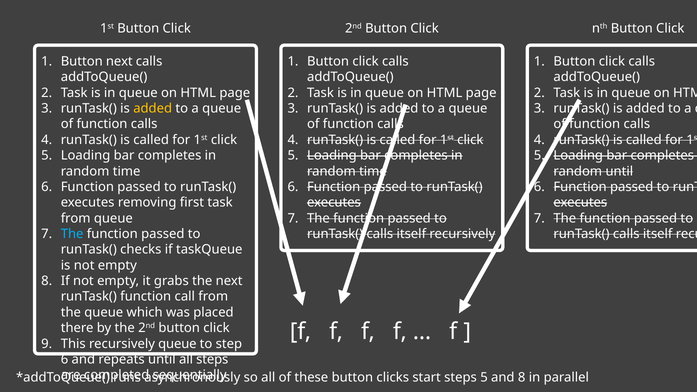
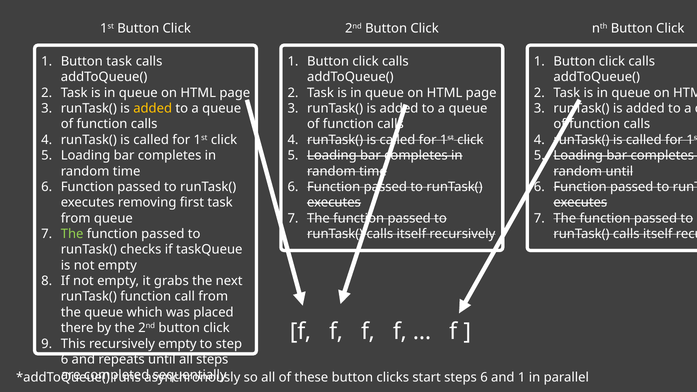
Button next: next -> task (119, 61)
The colour: light blue -> light green (72, 234)
recursively queue: queue -> empty (177, 344)
steps 5: 5 -> 6 (484, 377)
and 8: 8 -> 1 (522, 377)
